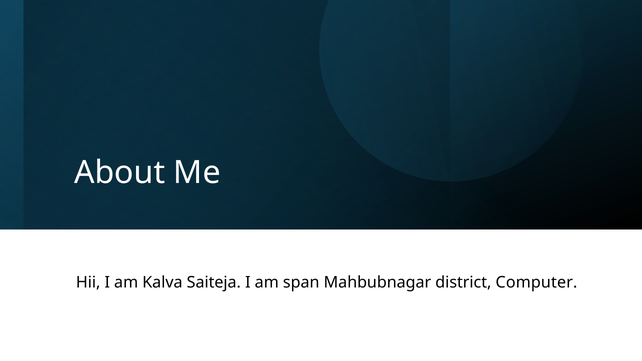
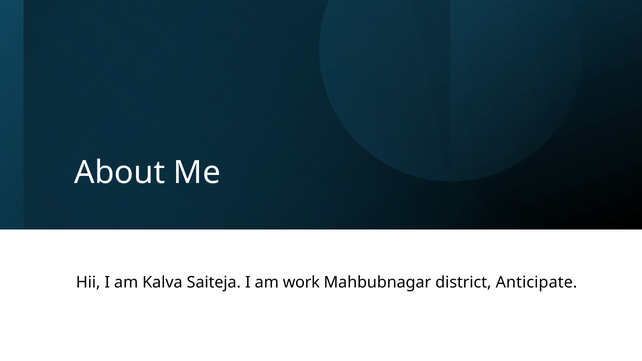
span: span -> work (301, 283)
Computer: Computer -> Anticipate (536, 283)
